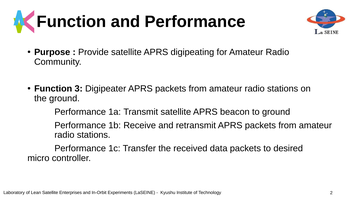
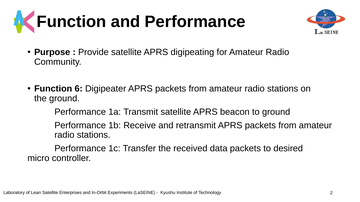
3: 3 -> 6 (79, 89)
